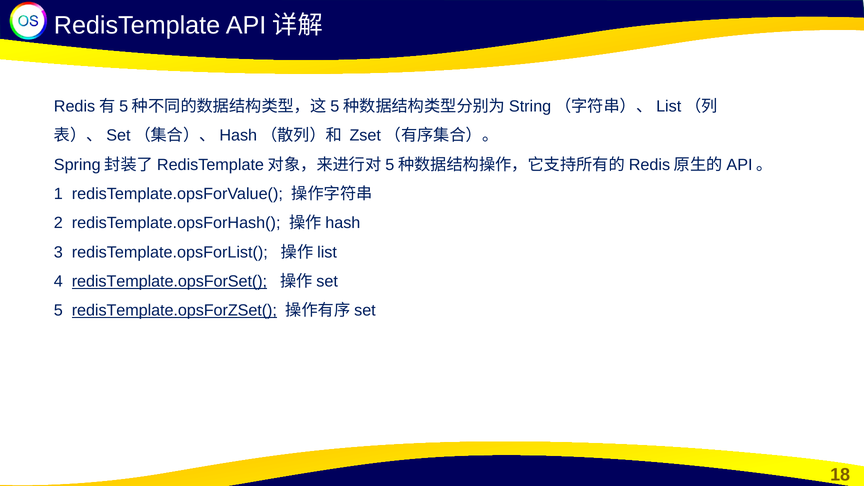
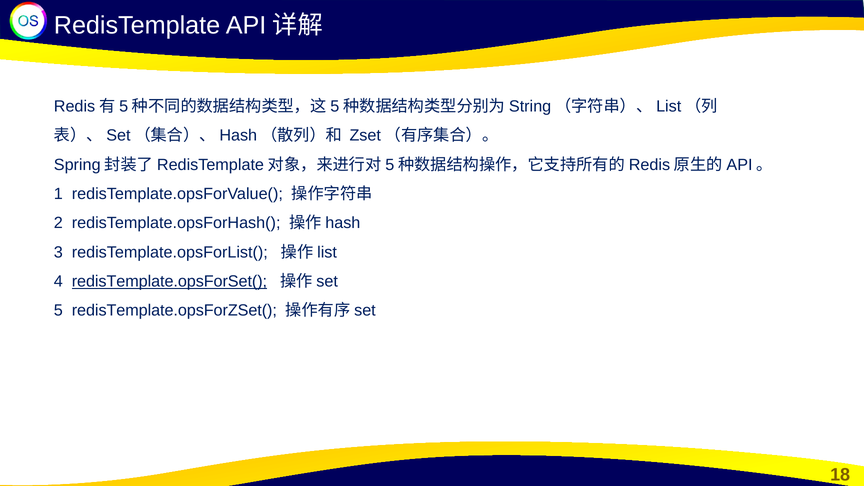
redisTemplate.opsForZSet( underline: present -> none (174, 310)
